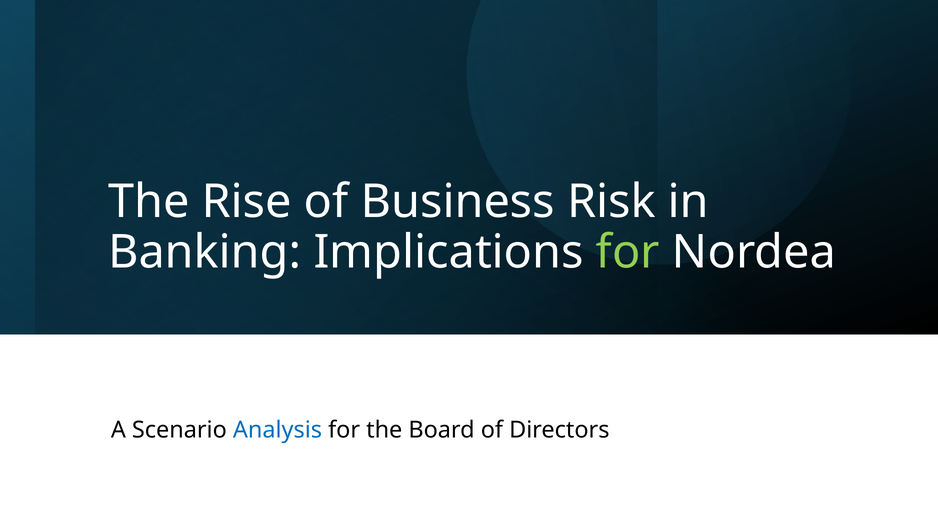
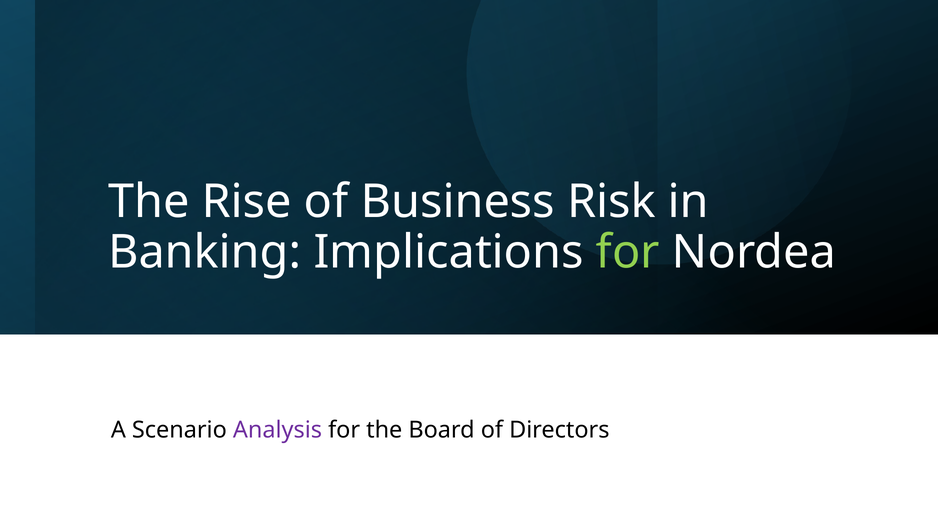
Analysis colour: blue -> purple (278, 431)
